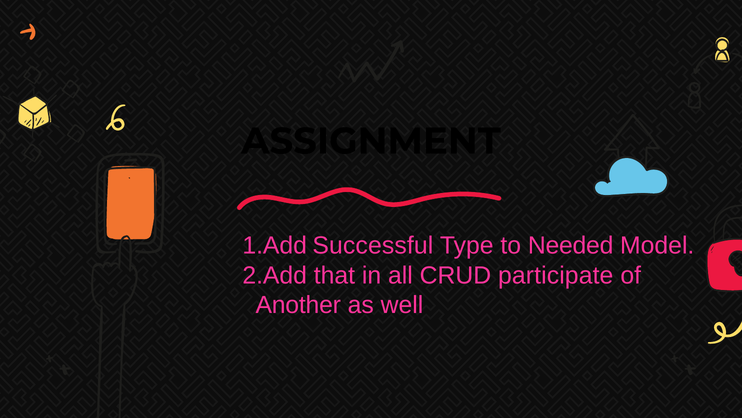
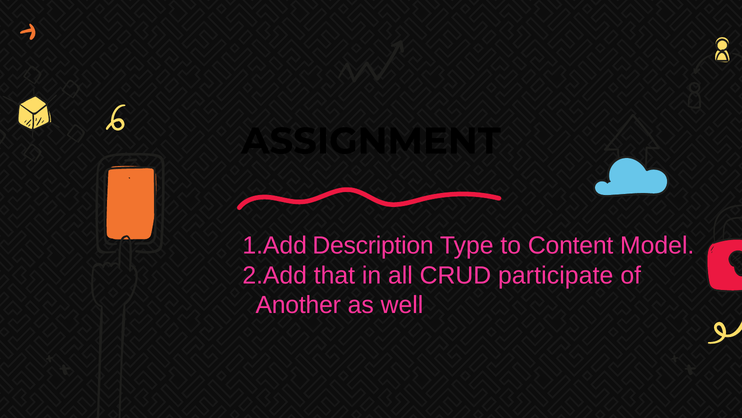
Successful: Successful -> Description (373, 245)
Needed: Needed -> Content (571, 245)
